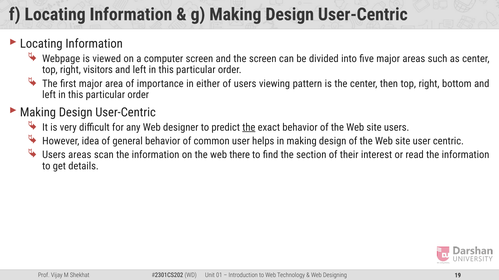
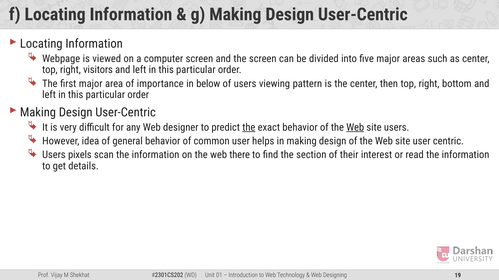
either: either -> below (208, 84)
Web underline: none -> present (355, 128)
Users areas: areas -> pixels (80, 155)
